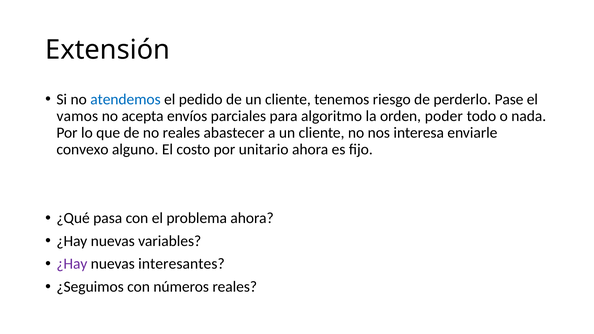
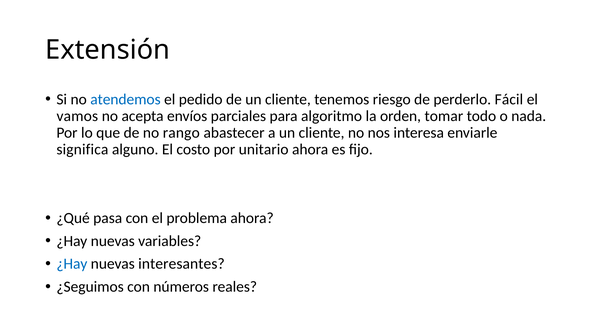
Pase: Pase -> Fácil (509, 99)
poder: poder -> tomar (444, 116)
no reales: reales -> rango (181, 133)
convexo: convexo -> significa (82, 150)
¿Hay colour: purple -> blue (72, 264)
